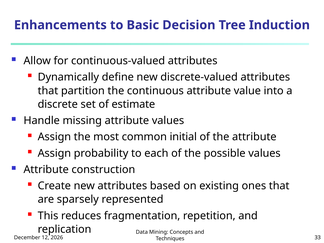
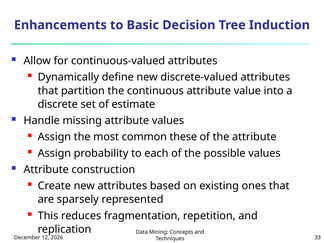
initial: initial -> these (183, 137)
